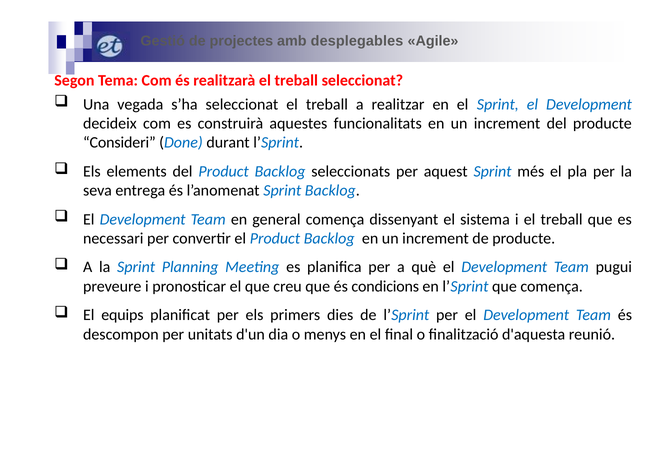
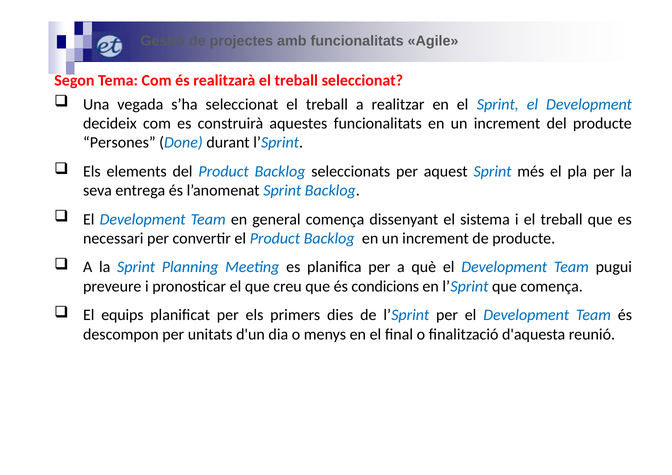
amb desplegables: desplegables -> funcionalitats (357, 41)
Consideri: Consideri -> Persones (119, 143)
